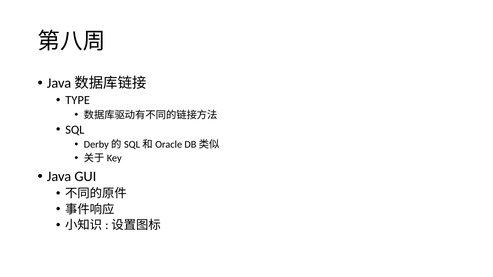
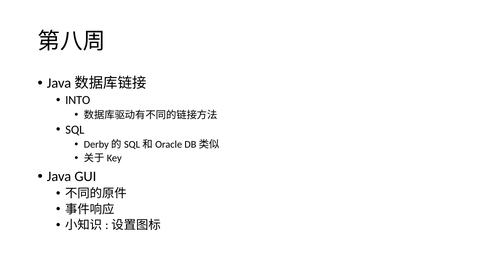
TYPE: TYPE -> INTO (78, 100)
